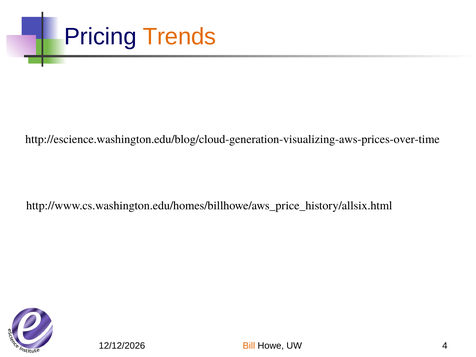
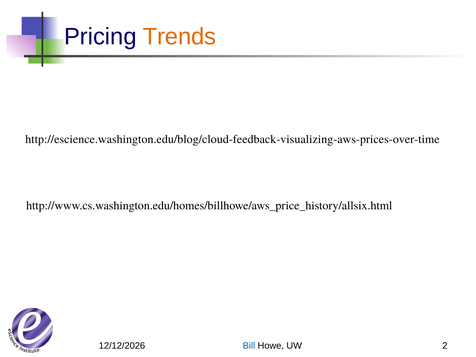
http://escience.washington.edu/blog/cloud-generation-visualizing-aws-prices-over-time: http://escience.washington.edu/blog/cloud-generation-visualizing-aws-prices-over-time -> http://escience.washington.edu/blog/cloud-feedback-visualizing-aws-prices-over-time (232, 139)
Bill colour: orange -> blue (249, 346)
4: 4 -> 2 (445, 346)
